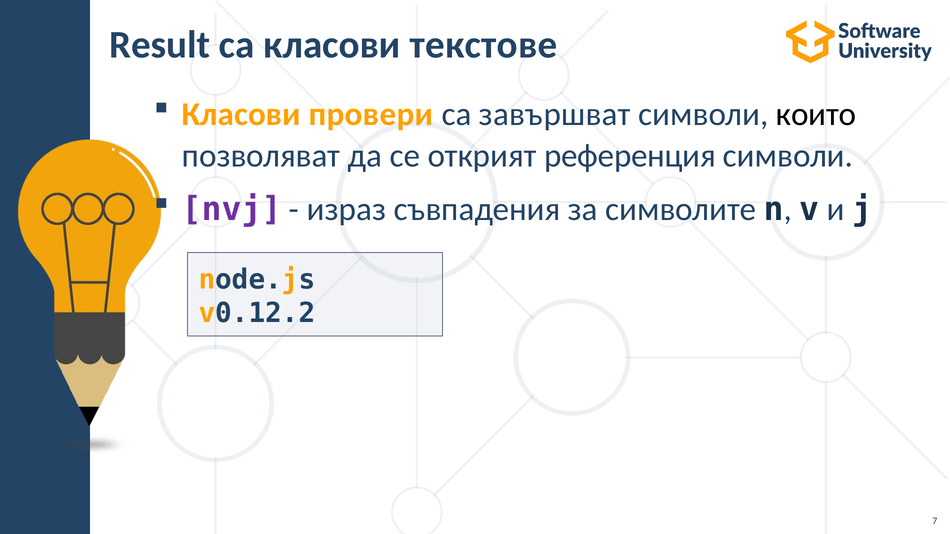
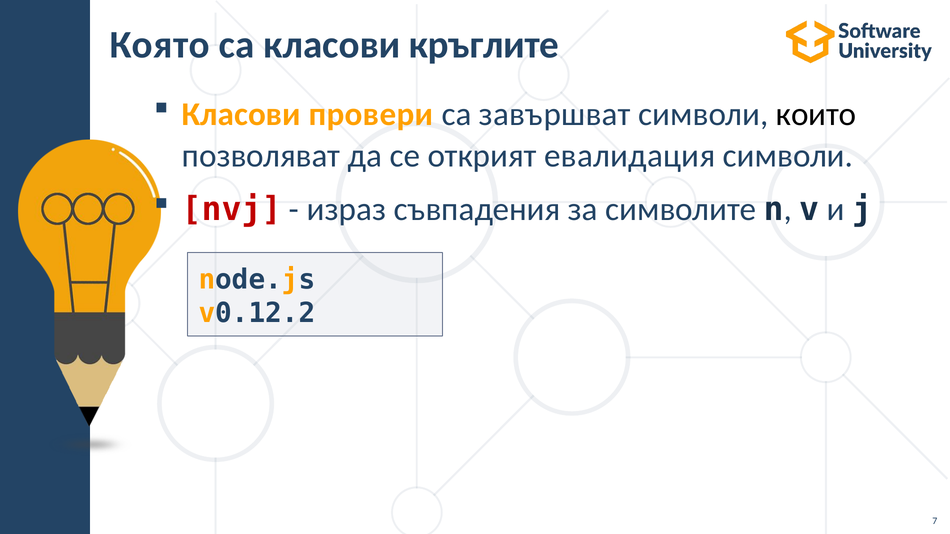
Result: Result -> Която (160, 45)
текстове: текстове -> кръглите (484, 45)
референция: референция -> eвалидация (630, 156)
nvj colour: purple -> red (232, 210)
